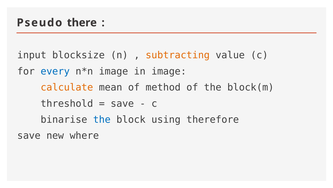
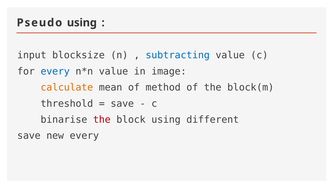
Pseudo there: there -> using (82, 23)
subtracting colour: orange -> blue (178, 55)
image: image -> value (113, 71)
the colour: blue -> red (102, 119)
therefore: therefore -> different (213, 119)
new where: where -> every (84, 135)
